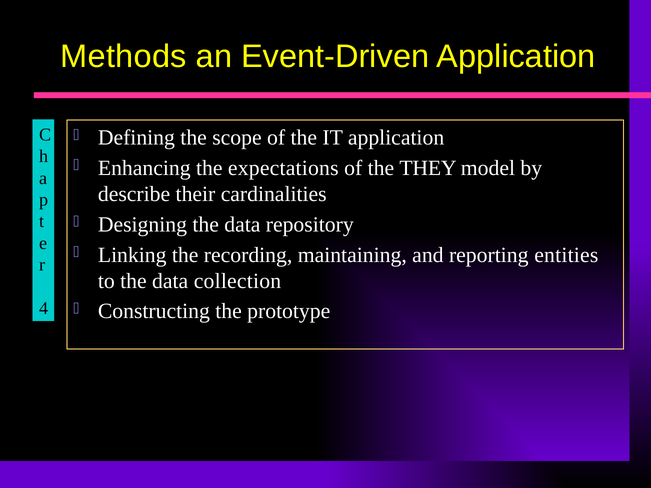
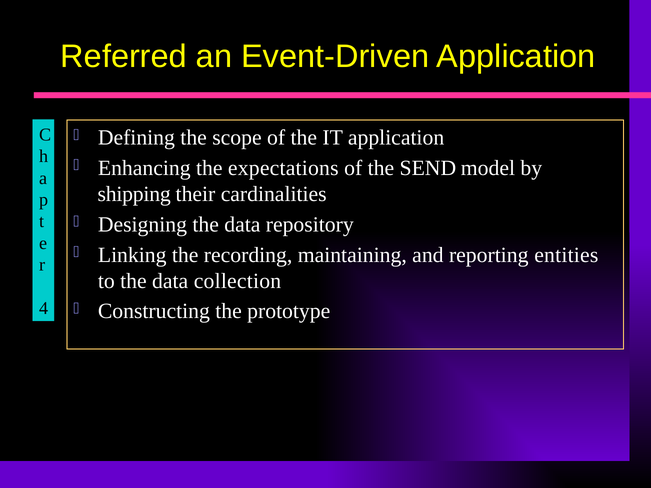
Methods: Methods -> Referred (124, 57)
THEY: THEY -> SEND (428, 168)
describe: describe -> shipping (134, 194)
